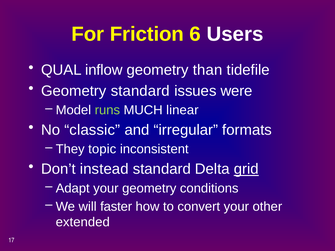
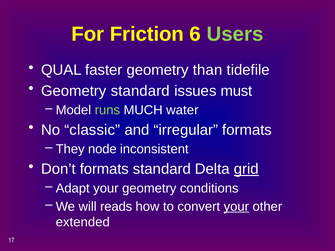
Users colour: white -> light green (235, 34)
inflow: inflow -> faster (104, 70)
were: were -> must (236, 91)
linear: linear -> water (182, 110)
topic: topic -> node (102, 149)
Don’t instead: instead -> formats (104, 169)
faster: faster -> reads (116, 207)
your underline: none -> present (236, 207)
